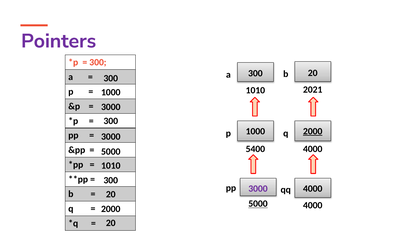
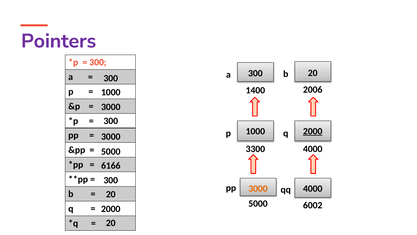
2021: 2021 -> 2006 (313, 90)
1010: 1010 -> 1400 (255, 90)
5400: 5400 -> 3300 (255, 149)
1010: 1010 -> 6166 (111, 165)
3000 colour: purple -> orange (258, 188)
5000 underline: present -> none (258, 203)
4000: 4000 -> 6002 (313, 205)
